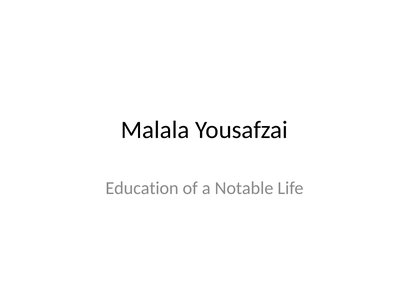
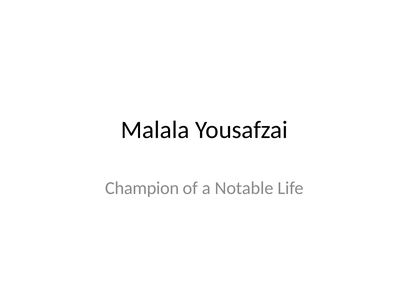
Education: Education -> Champion (142, 188)
